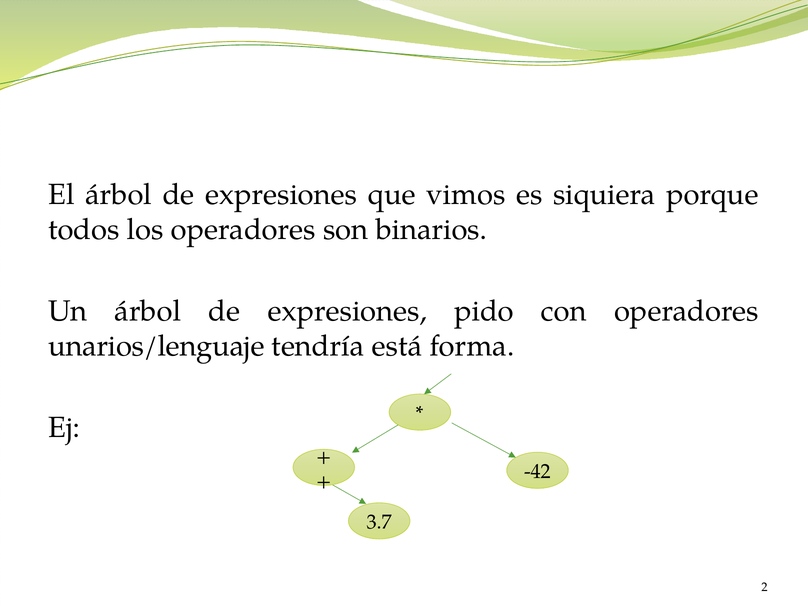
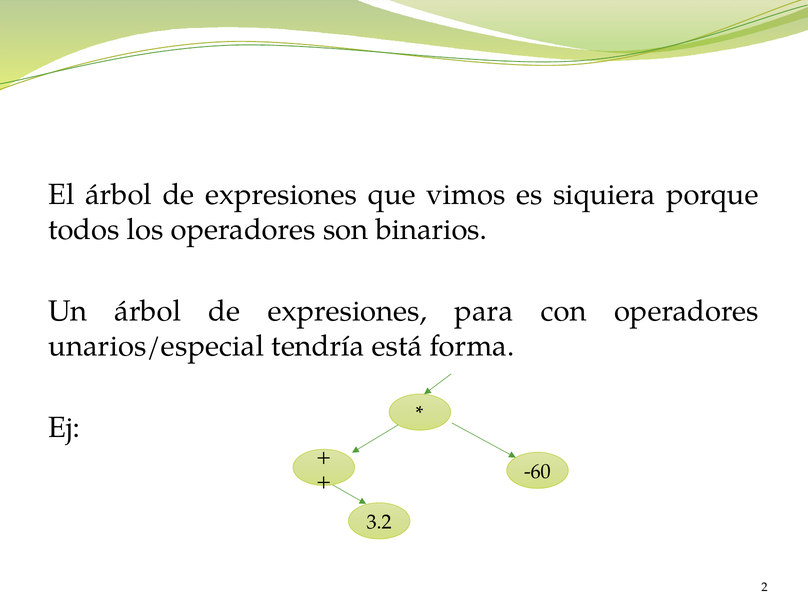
pido: pido -> para (484, 311)
unarios/lenguaje: unarios/lenguaje -> unarios/especial (156, 346)
-42: -42 -> -60 (538, 472)
3.7: 3.7 -> 3.2 (379, 522)
